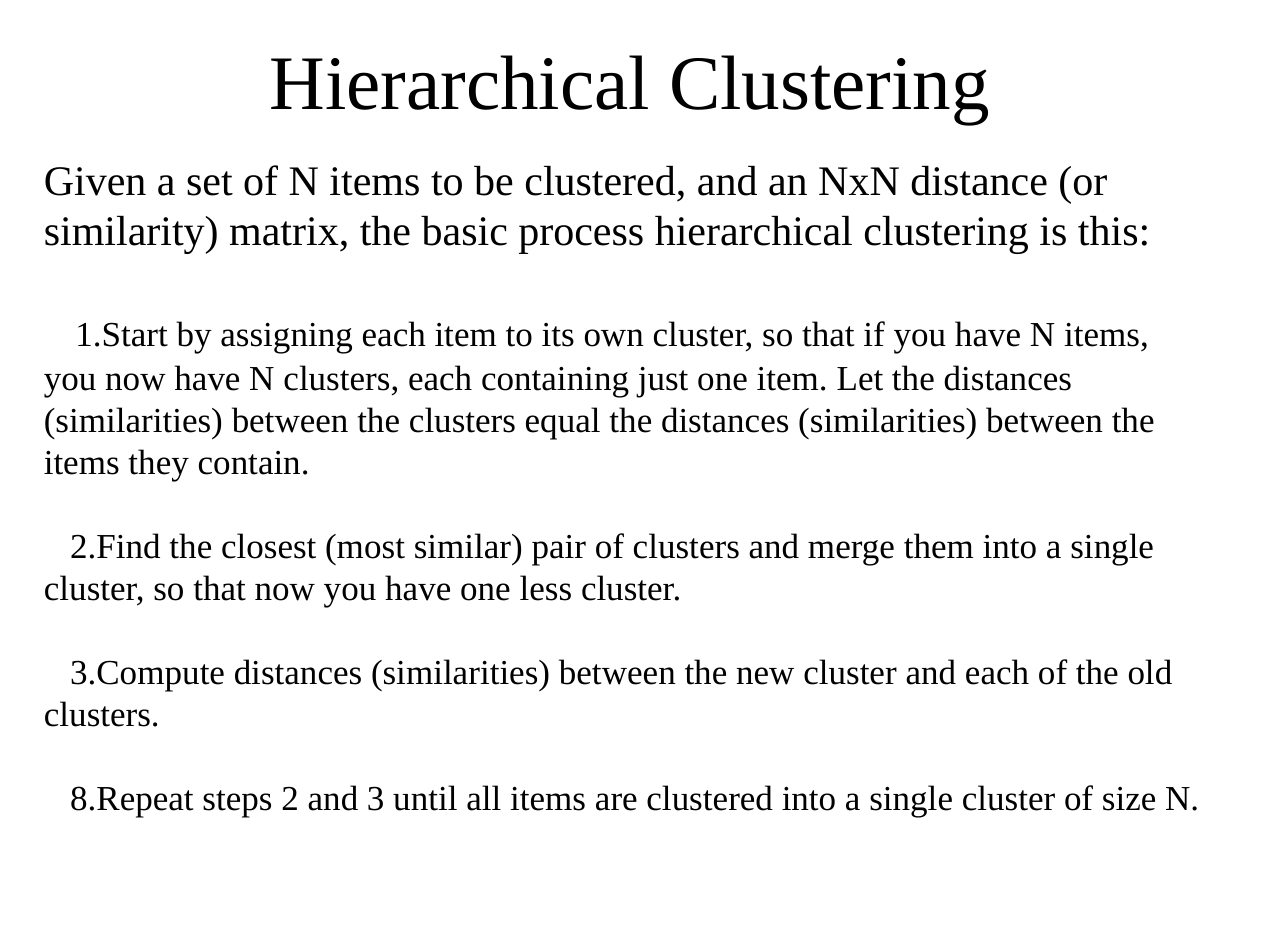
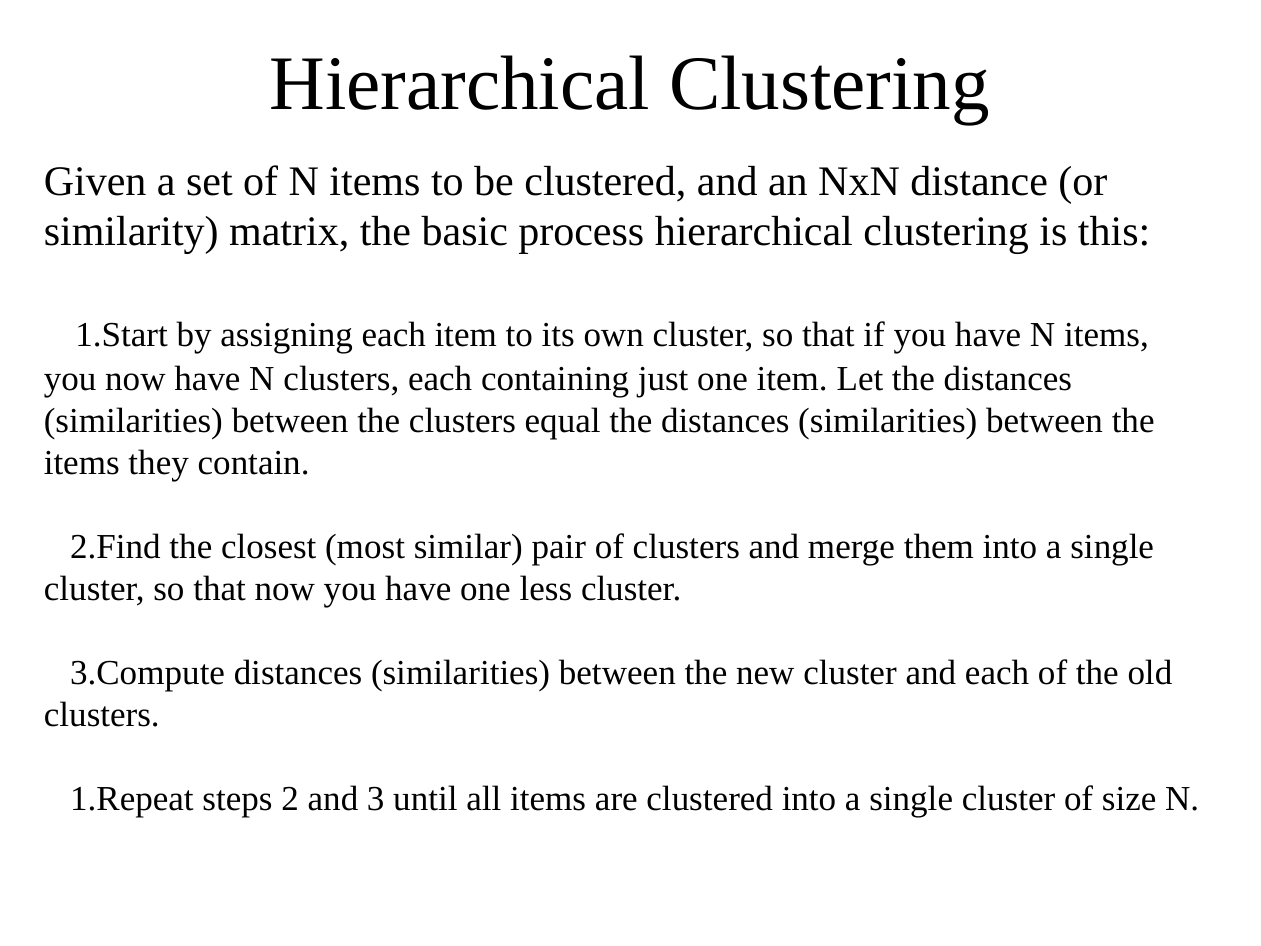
8.Repeat: 8.Repeat -> 1.Repeat (132, 799)
